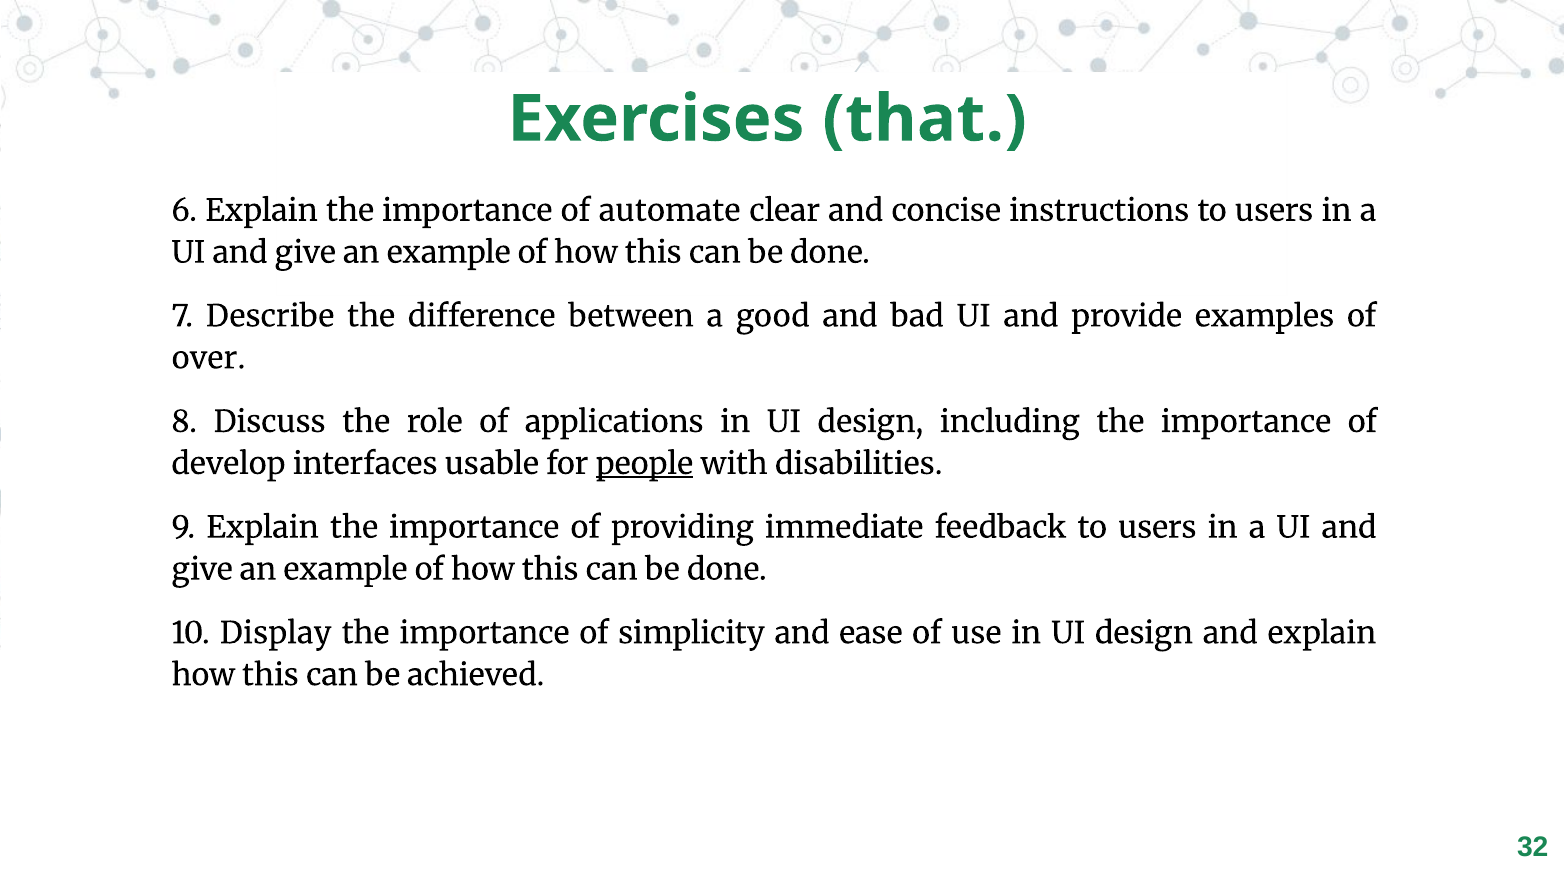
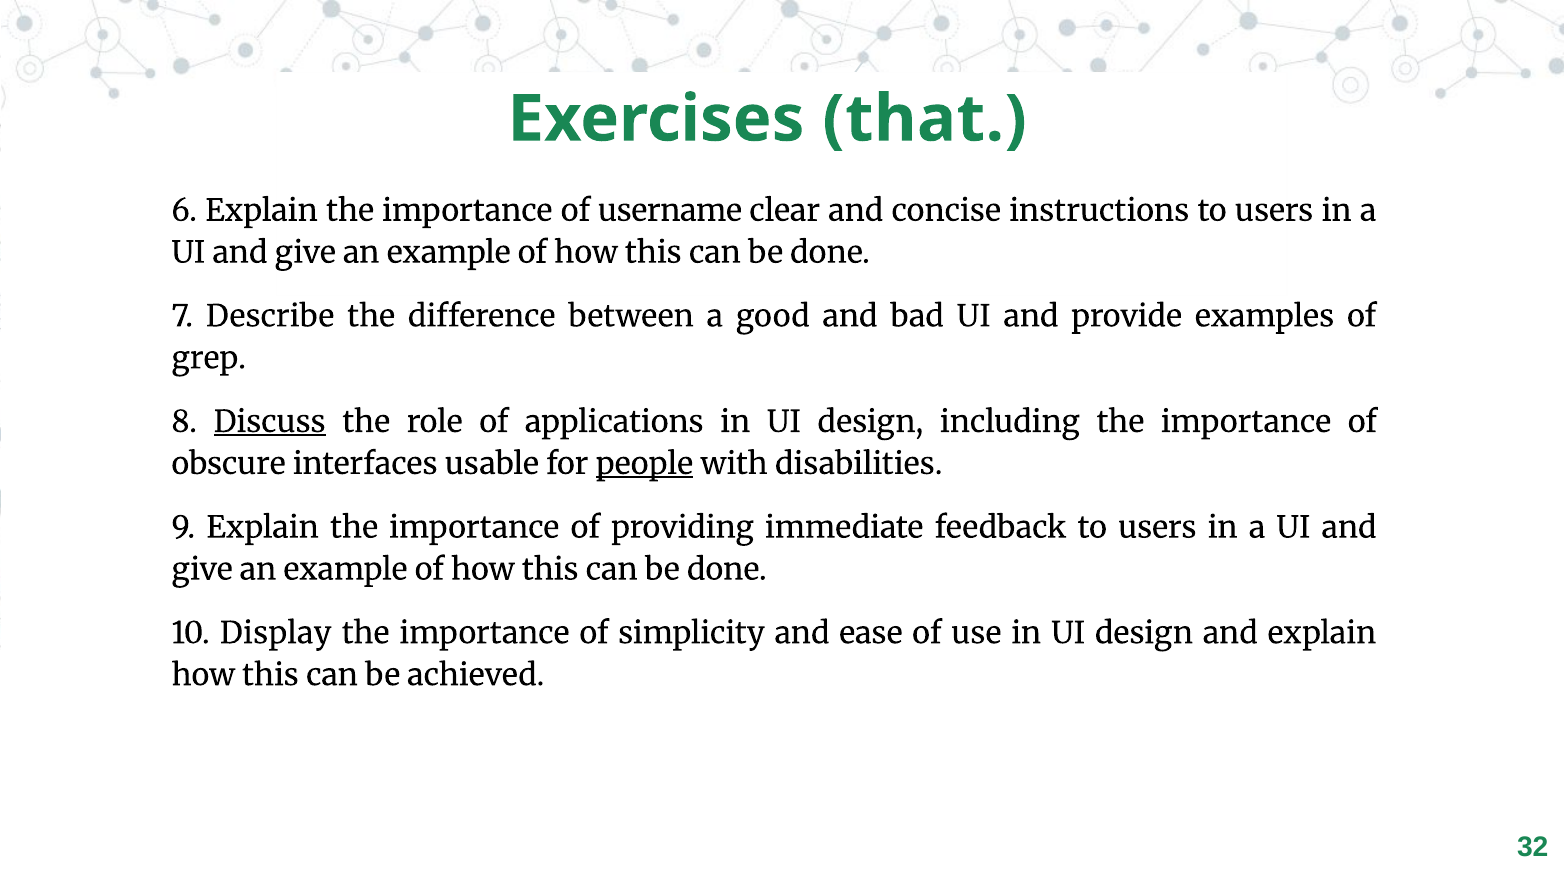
automate: automate -> username (670, 211)
over: over -> grep (209, 358)
Discuss underline: none -> present (270, 422)
develop: develop -> obscure (229, 464)
